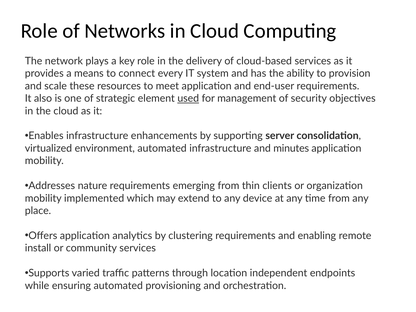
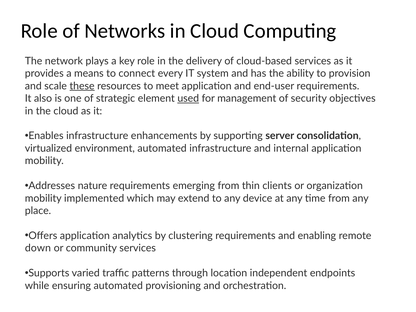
these underline: none -> present (82, 86)
minutes: minutes -> internal (291, 148)
install: install -> down (38, 248)
